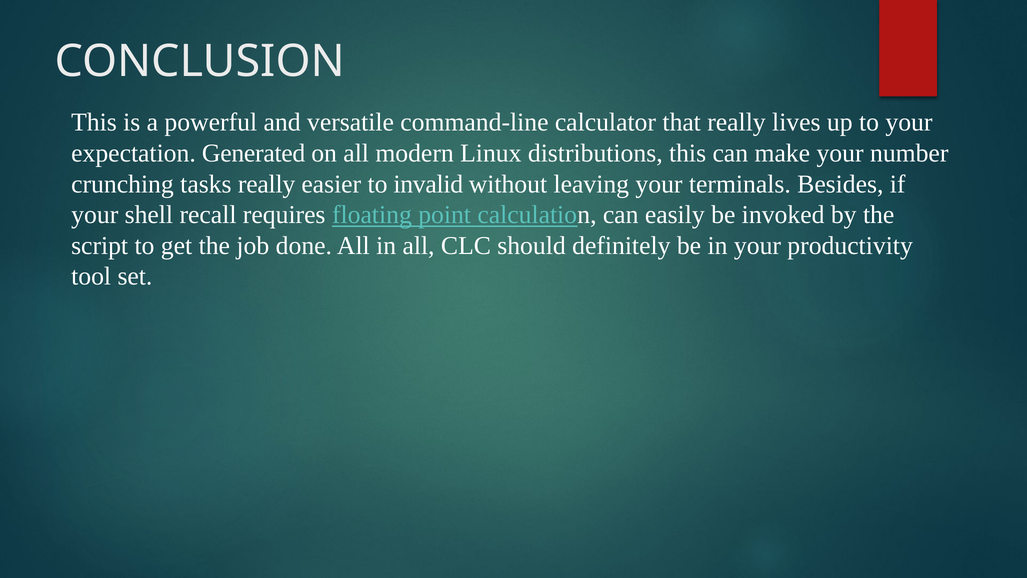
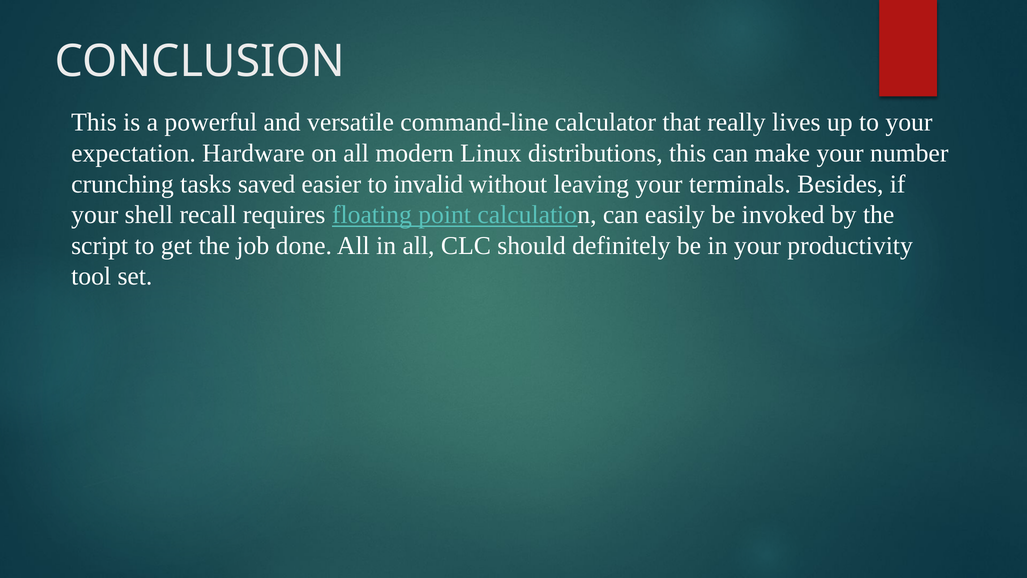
Generated: Generated -> Hardware (253, 153)
tasks really: really -> saved (267, 184)
